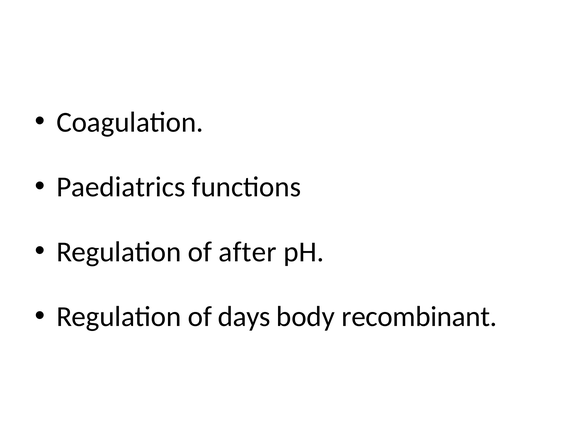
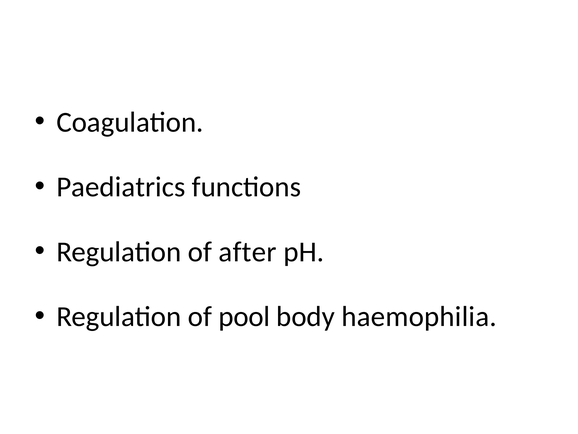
days: days -> pool (244, 316)
recombinant: recombinant -> haemophilia (419, 316)
